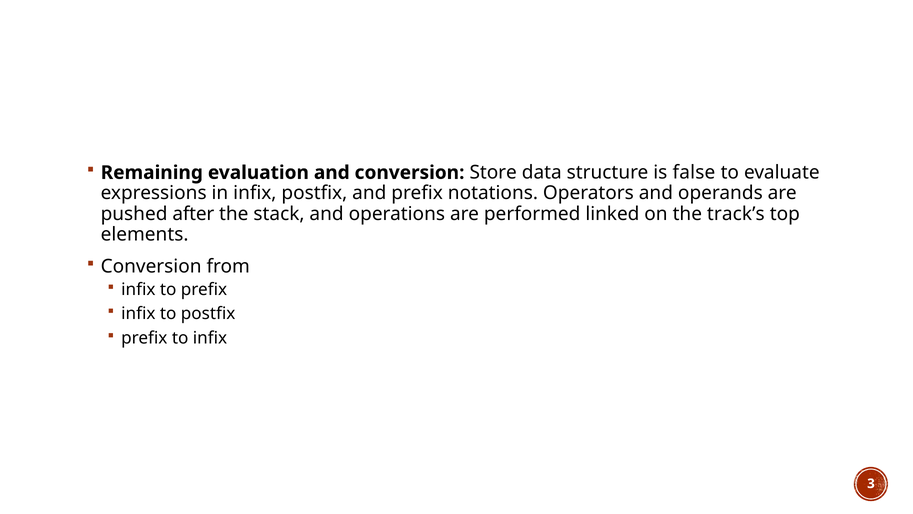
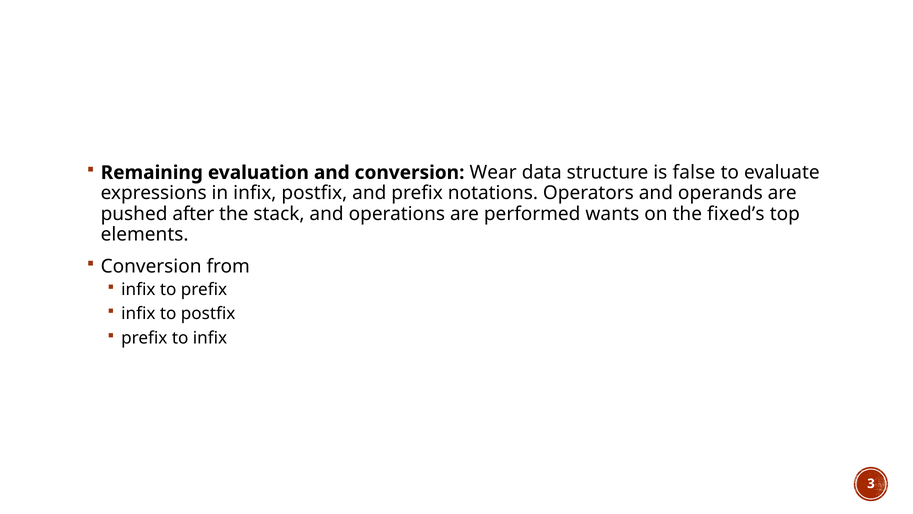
Store: Store -> Wear (493, 172)
linked: linked -> wants (612, 214)
track’s: track’s -> fixed’s (736, 214)
